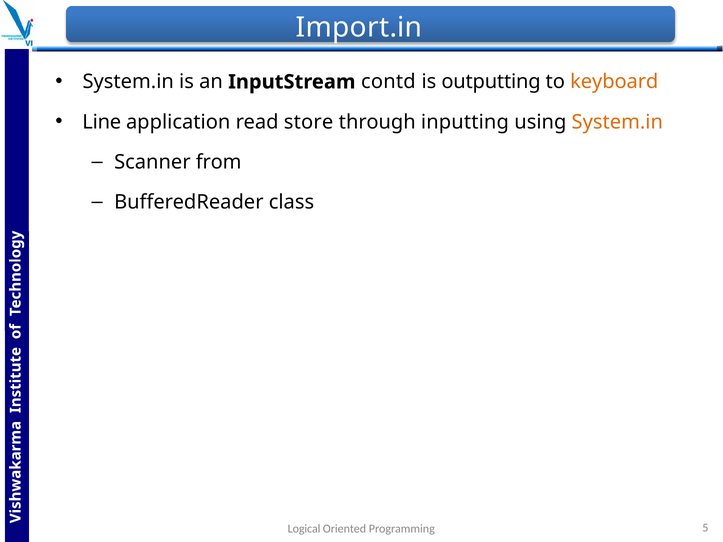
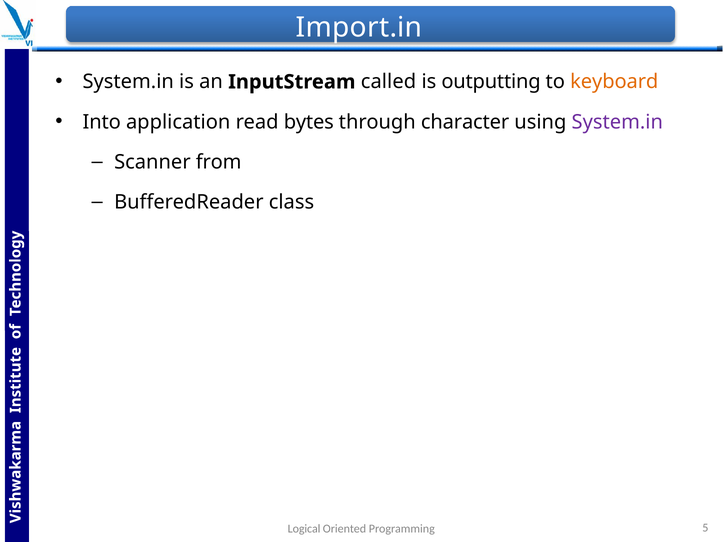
contd: contd -> called (388, 82)
Line: Line -> Into (102, 122)
store: store -> bytes (309, 122)
inputting: inputting -> character (465, 122)
System.in colour: orange -> purple (617, 122)
